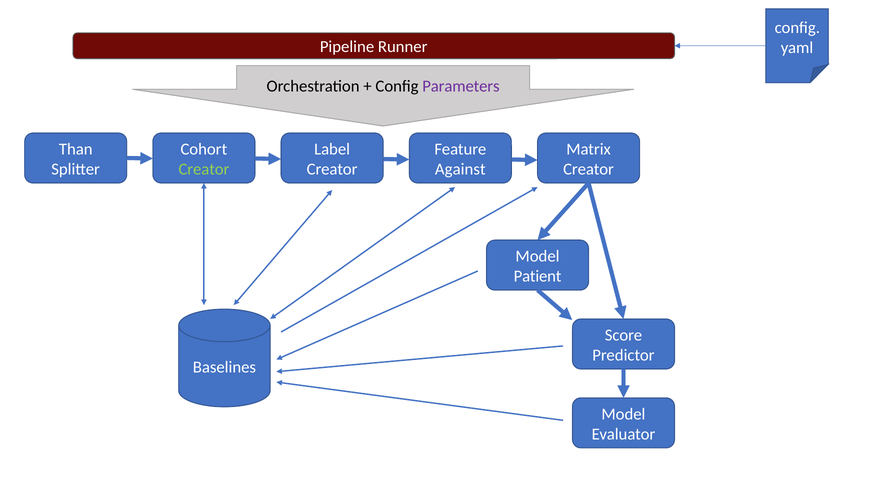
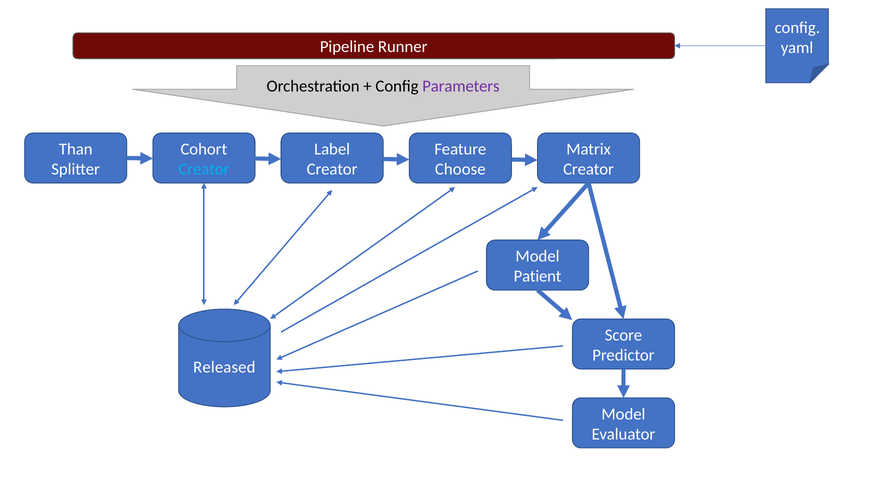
Creator colour: light green -> light blue (204, 169)
Against: Against -> Choose (460, 169)
Baselines: Baselines -> Released (224, 367)
